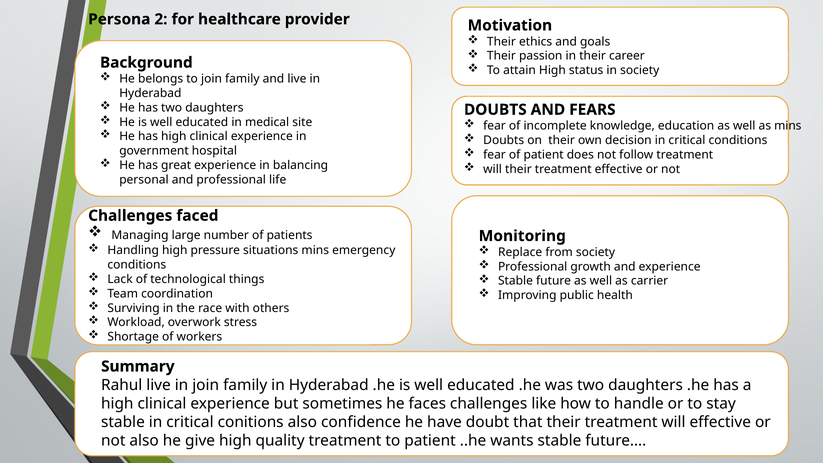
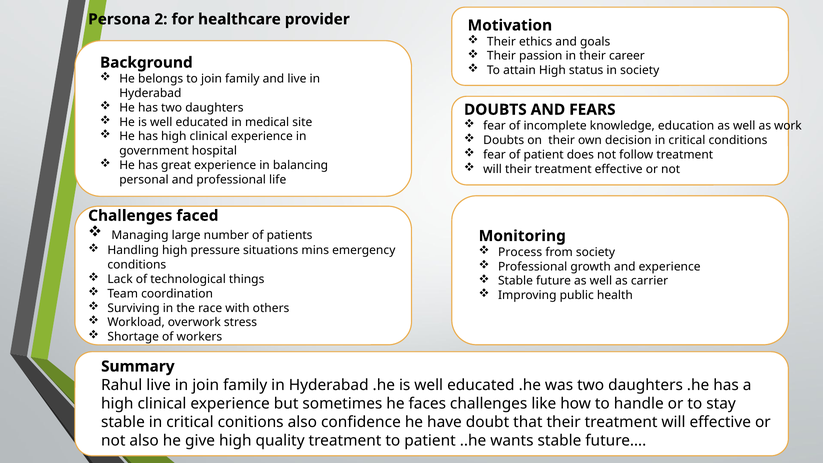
as mins: mins -> work (788, 126)
Replace: Replace -> Process (520, 252)
